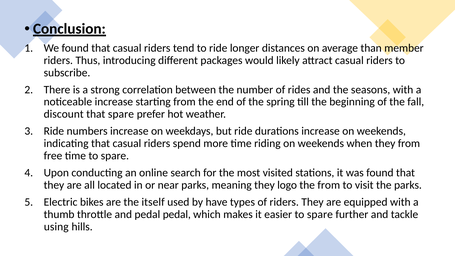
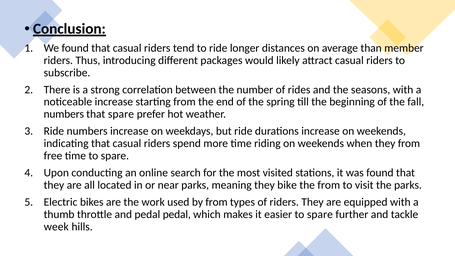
discount: discount -> numbers (64, 114)
logo: logo -> bike (287, 185)
itself: itself -> work (153, 202)
by have: have -> from (217, 202)
using: using -> week (56, 227)
